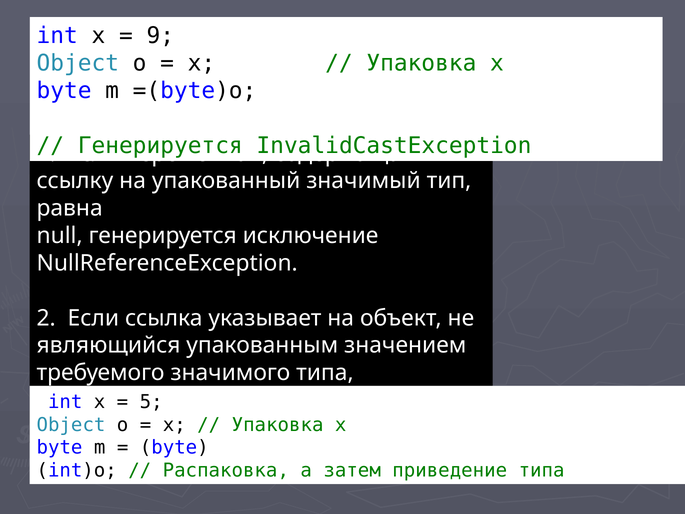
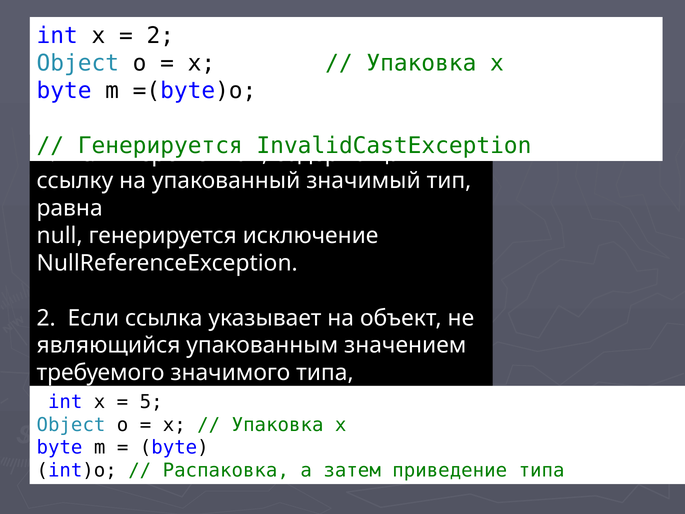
9: 9 -> 2 (160, 36)
